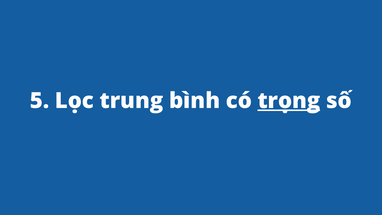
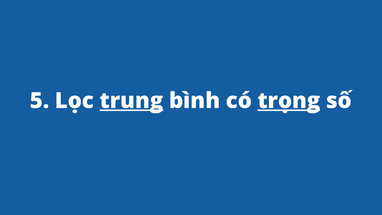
trung underline: none -> present (131, 101)
